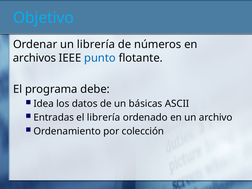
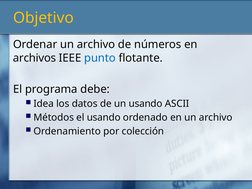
Objetivo colour: light blue -> yellow (43, 18)
Ordenar un librería: librería -> archivo (96, 44)
un básicas: básicas -> usando (146, 104)
Entradas: Entradas -> Métodos (54, 117)
el librería: librería -> usando (104, 117)
